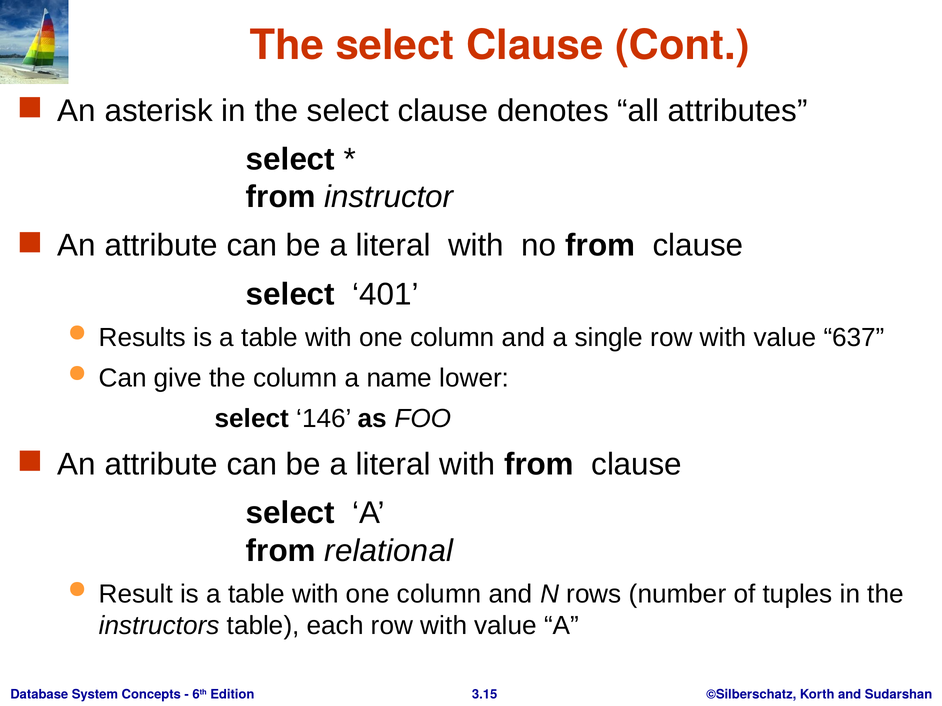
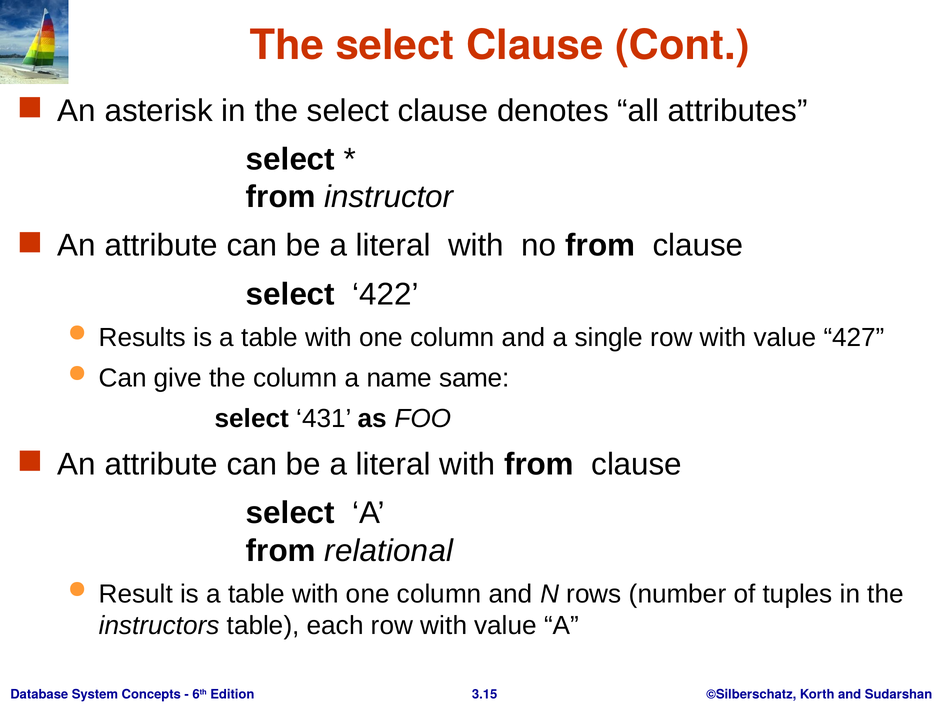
401: 401 -> 422 (385, 294)
637: 637 -> 427 (854, 338)
lower: lower -> same (474, 378)
146: 146 -> 431 (324, 419)
